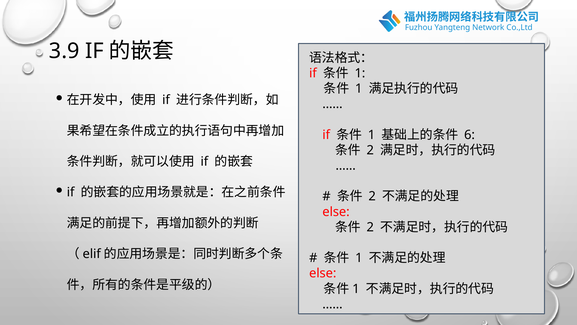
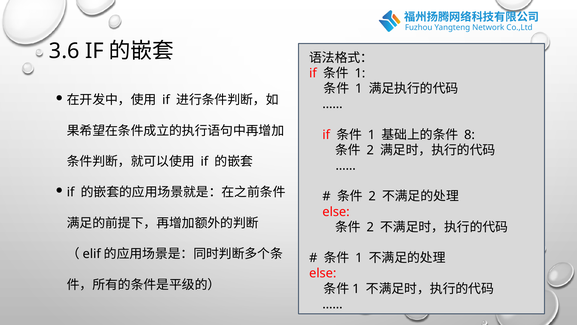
3.9: 3.9 -> 3.6 (64, 51)
6: 6 -> 8 (469, 135)
